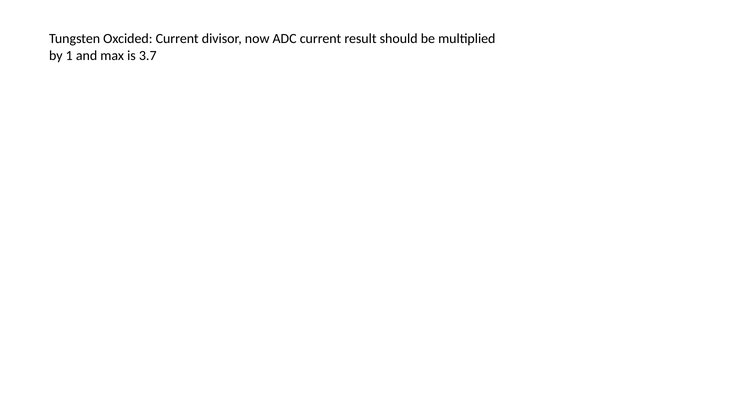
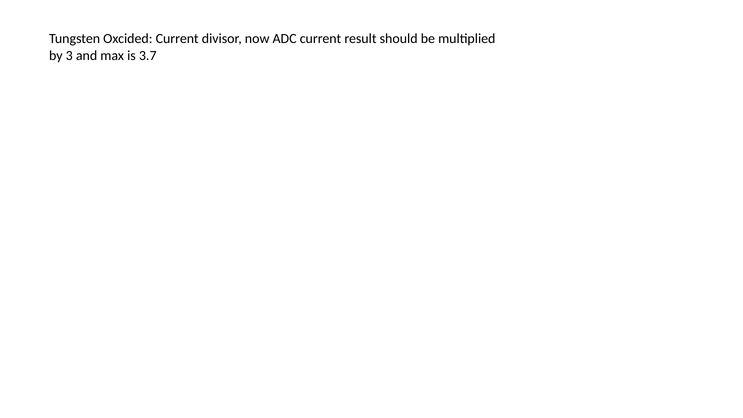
1: 1 -> 3 (69, 56)
